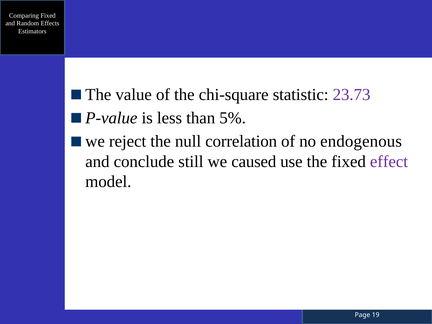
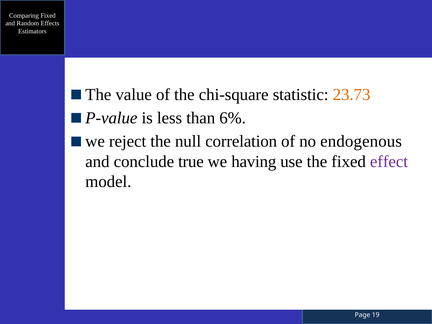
23.73 colour: purple -> orange (352, 94)
5%: 5% -> 6% (233, 118)
still: still -> true (191, 162)
caused: caused -> having (254, 162)
